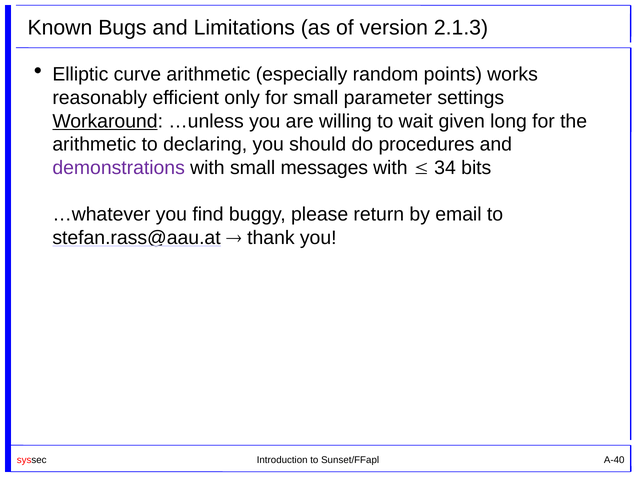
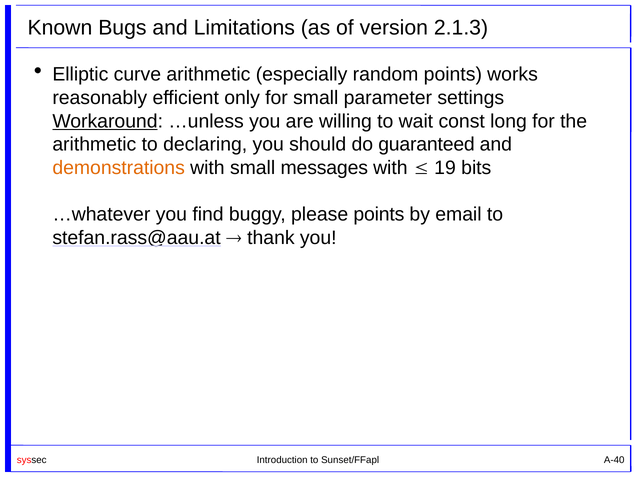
given: given -> const (462, 121)
procedures: procedures -> guaranteed (427, 144)
demonstrations colour: purple -> orange (119, 168)
34: 34 -> 19 (445, 168)
please return: return -> points (379, 214)
